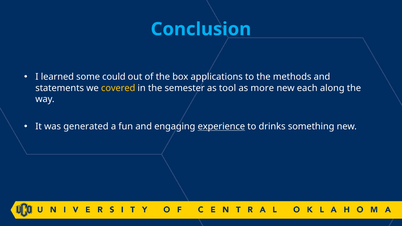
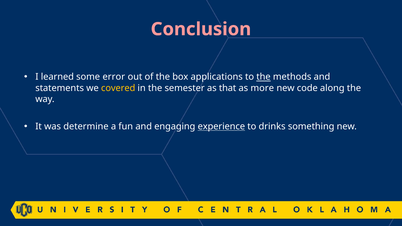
Conclusion colour: light blue -> pink (201, 29)
could: could -> error (114, 77)
the underline: none -> present (263, 77)
tool: tool -> that (228, 88)
each: each -> code (307, 88)
generated: generated -> determine (86, 127)
